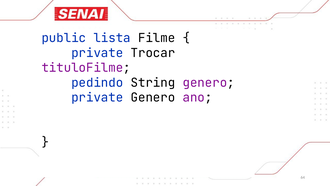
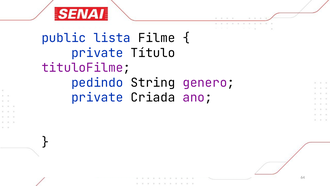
Trocar: Trocar -> Título (153, 53)
private Genero: Genero -> Criada (153, 97)
